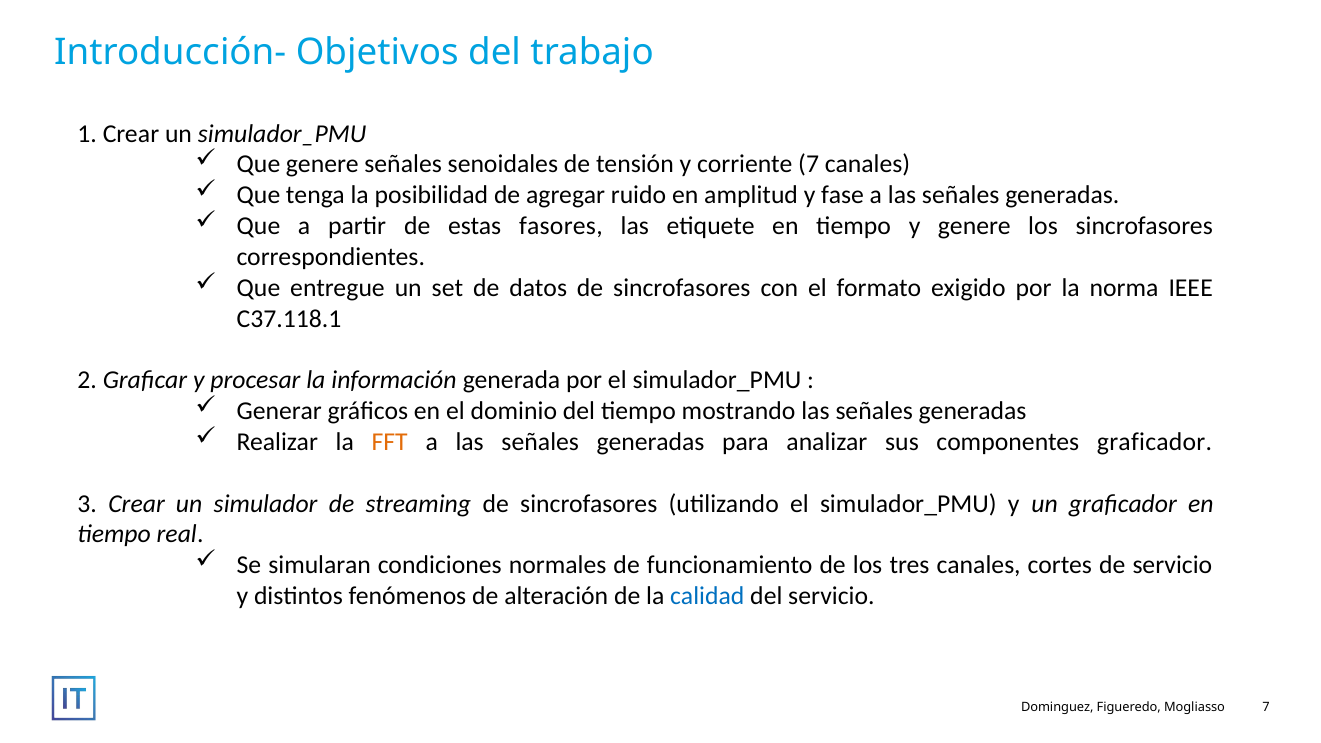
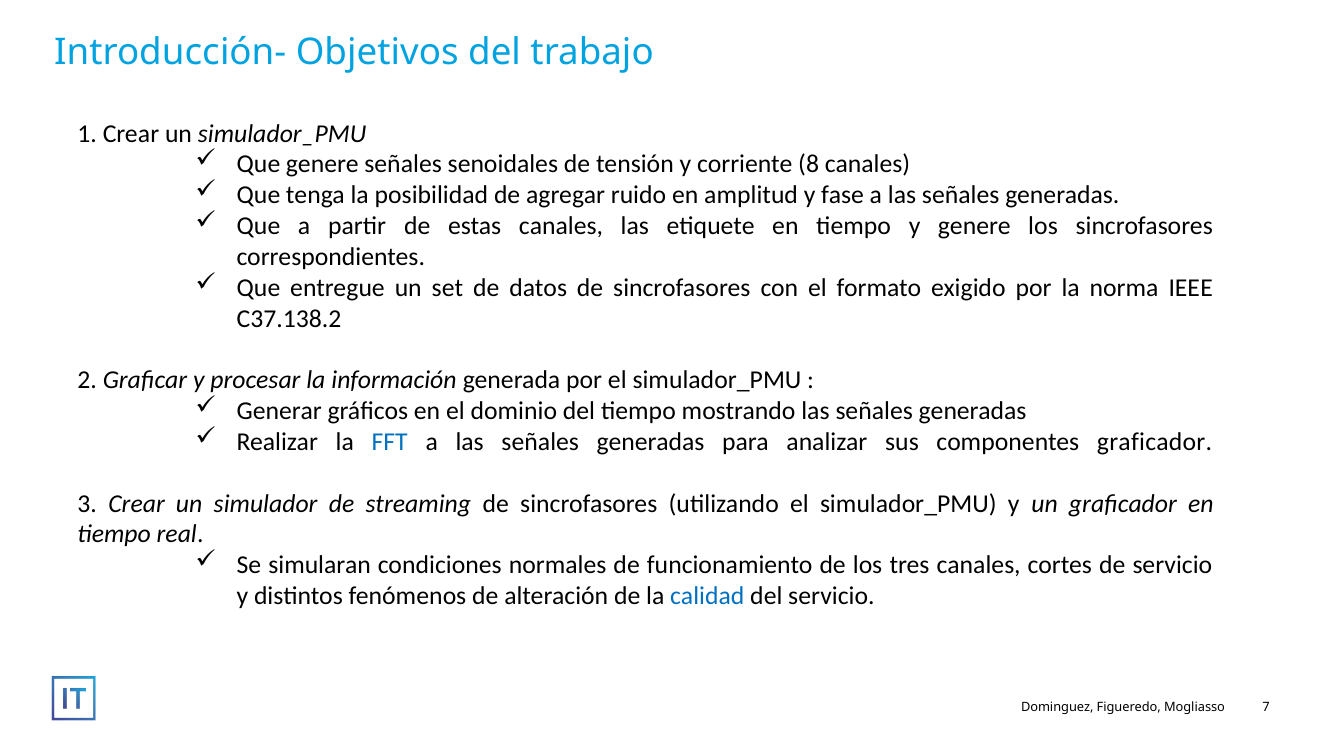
corriente 7: 7 -> 8 (809, 164)
estas fasores: fasores -> canales (561, 226)
C37.118.1: C37.118.1 -> C37.138.2 (289, 319)
FFT colour: orange -> blue (390, 442)
